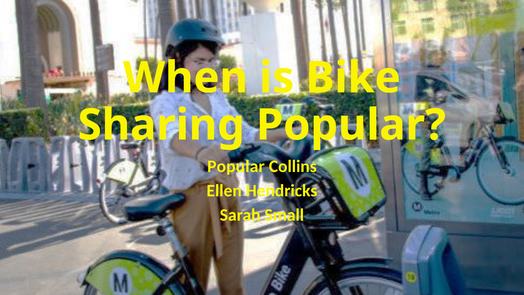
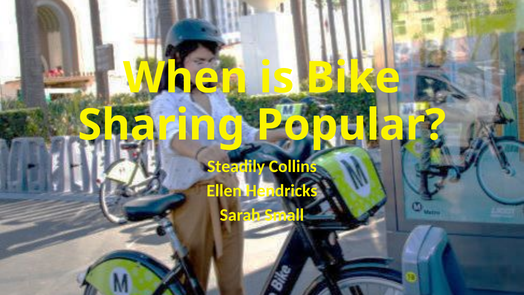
Popular: Popular -> Steadily (236, 166)
